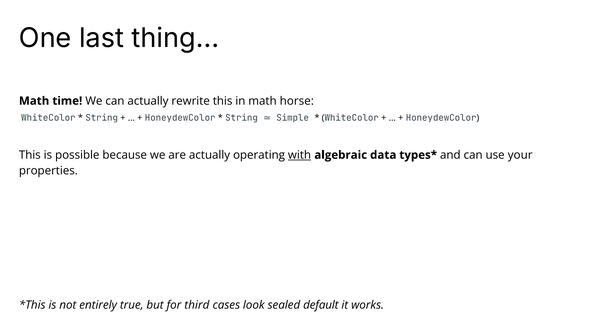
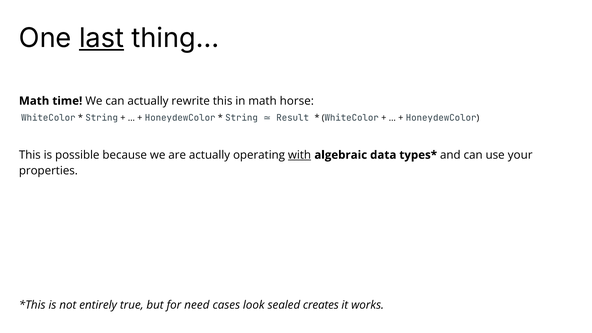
last underline: none -> present (102, 38)
Simple: Simple -> Result (293, 118)
third: third -> need (197, 305)
default: default -> creates (321, 305)
